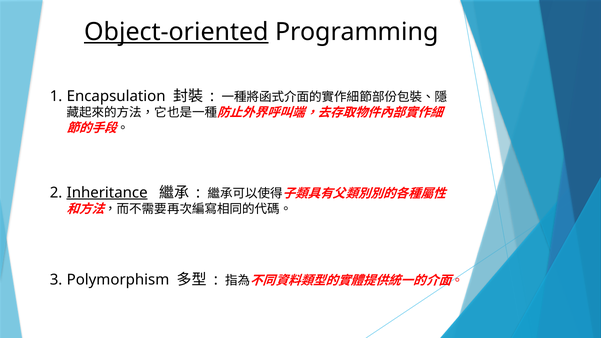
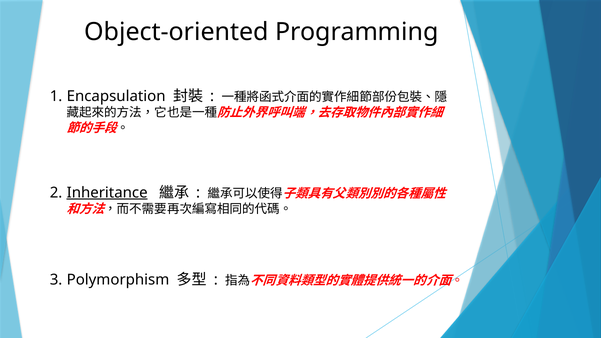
Object-oriented underline: present -> none (176, 32)
